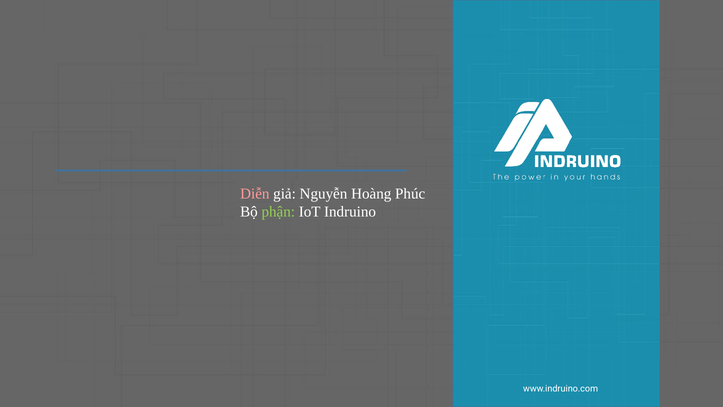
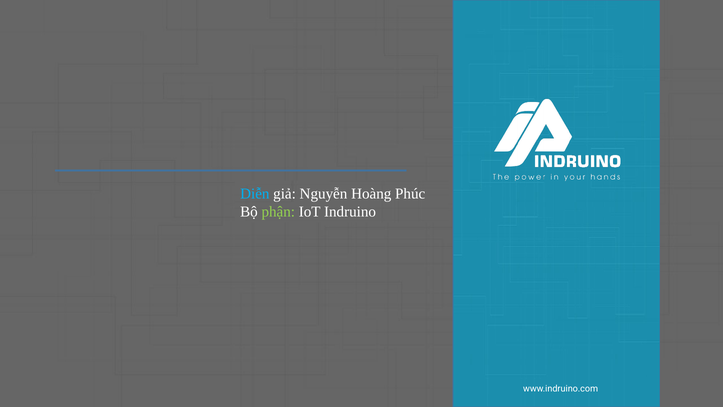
Diễn colour: pink -> light blue (255, 193)
